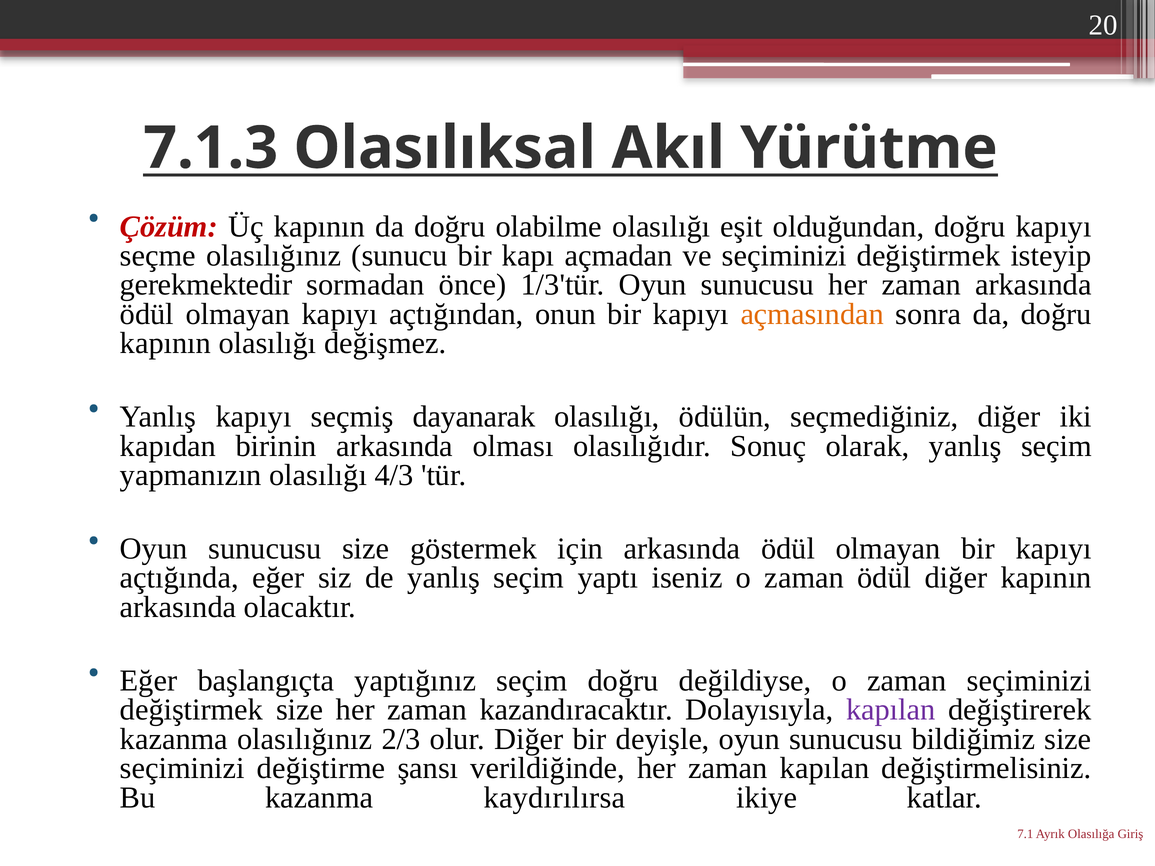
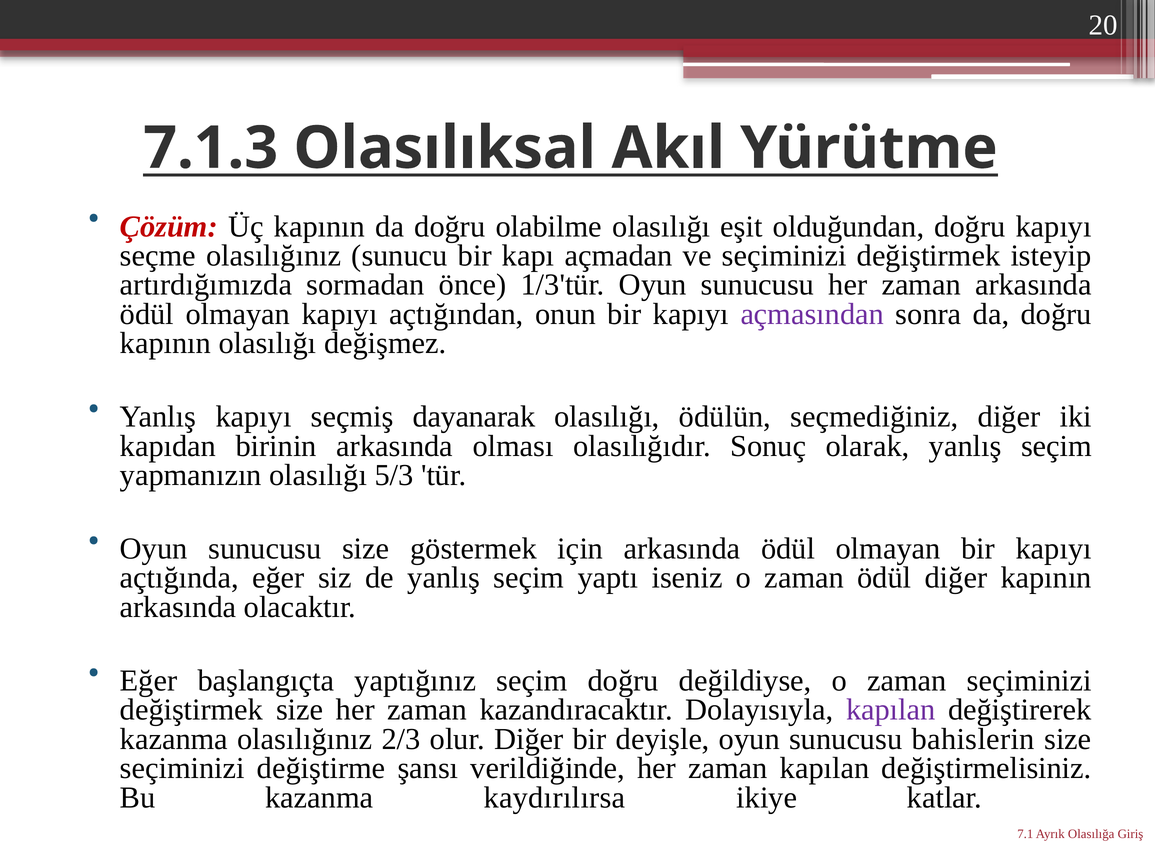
gerekmektedir: gerekmektedir -> artırdığımızda (206, 285)
açmasından colour: orange -> purple (812, 314)
4/3: 4/3 -> 5/3 (394, 475)
bildiğimiz: bildiğimiz -> bahislerin (973, 739)
